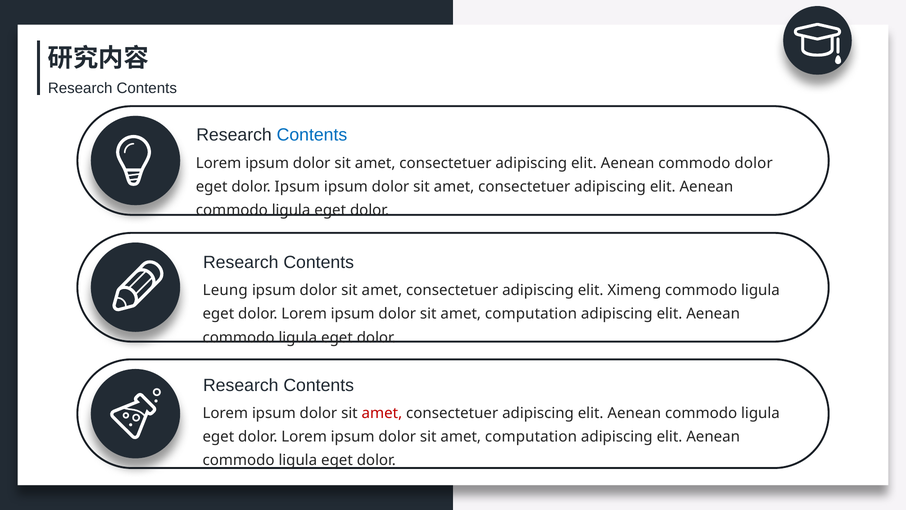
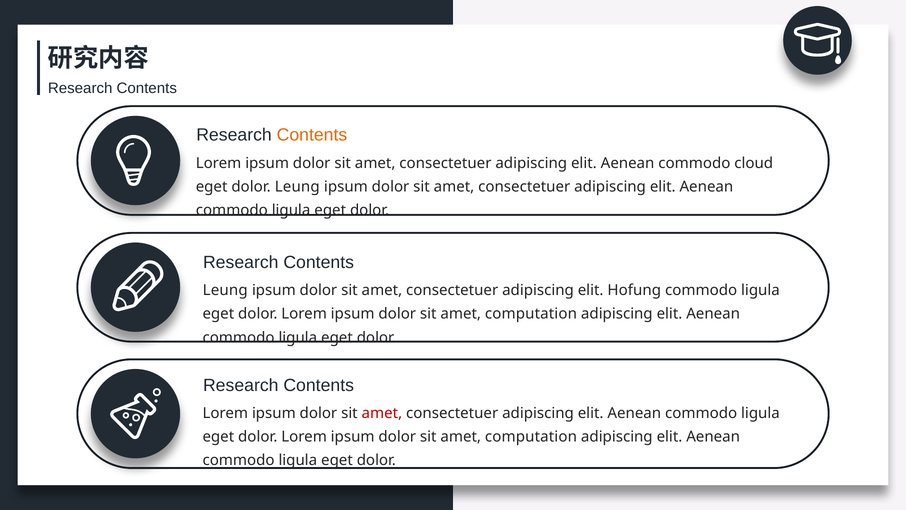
Contents colour: blue -> orange (312, 135)
commodo dolor: dolor -> cloud (754, 163)
dolor Ipsum: Ipsum -> Leung (297, 186)
Ximeng: Ximeng -> Hofung (634, 290)
